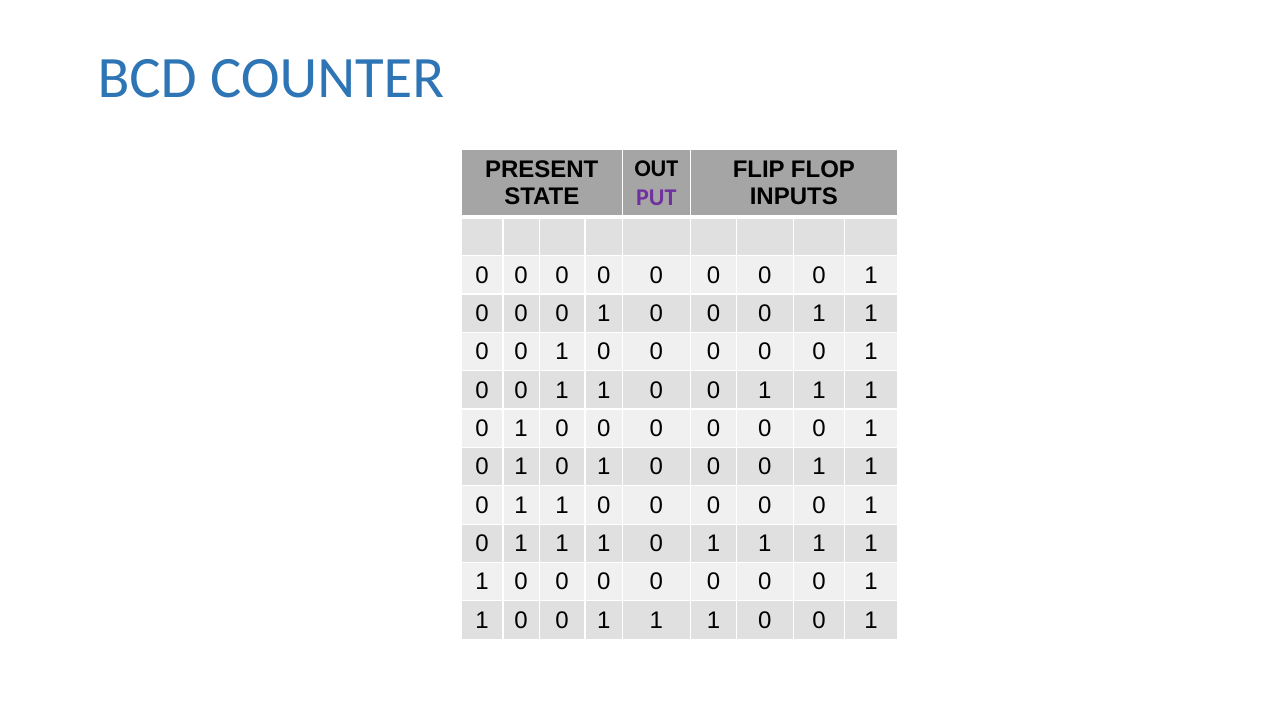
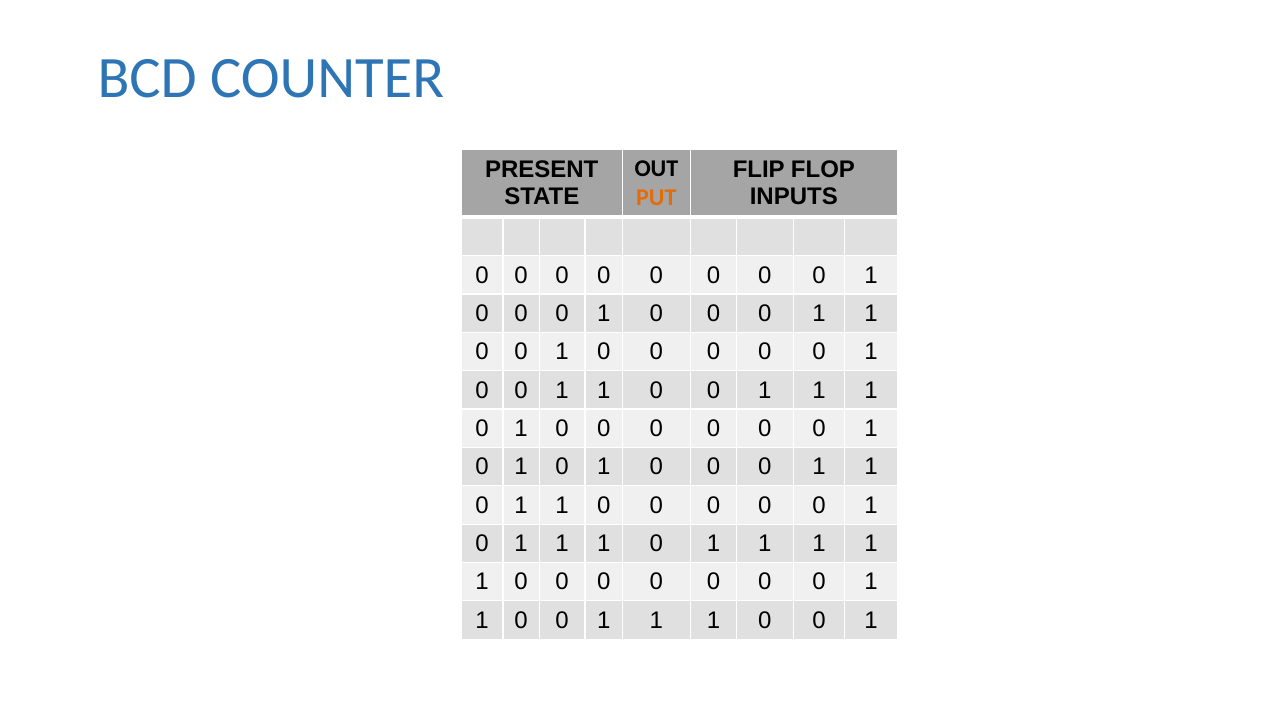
PUT colour: purple -> orange (656, 198)
